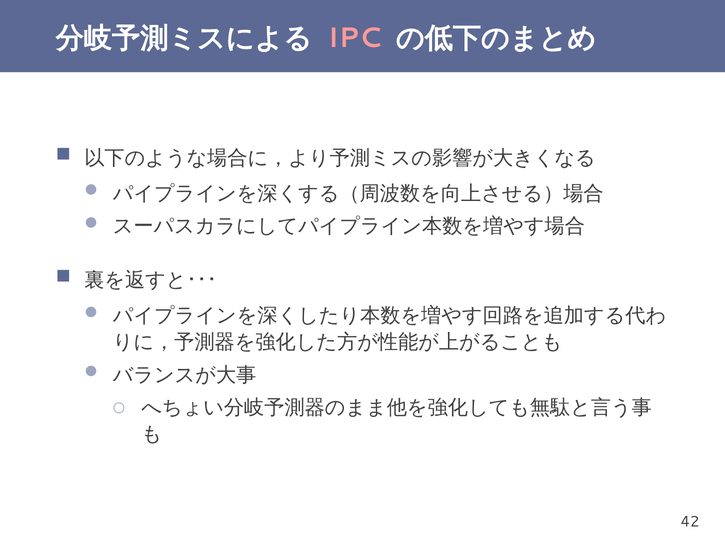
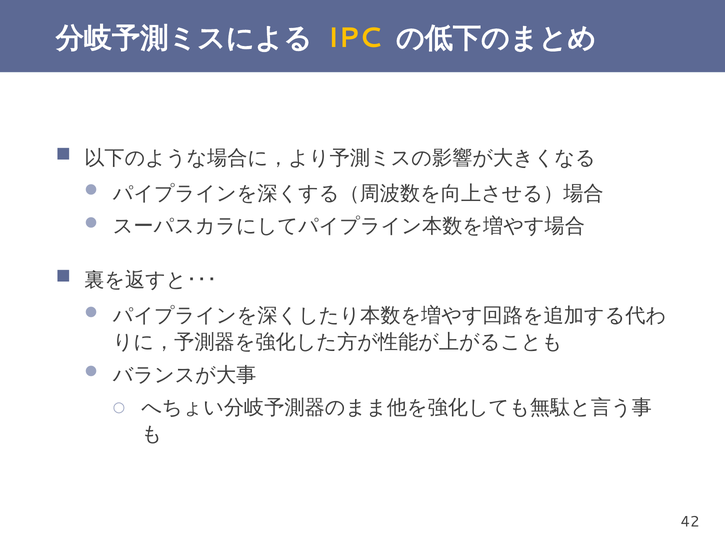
IPC colour: pink -> yellow (355, 38)
